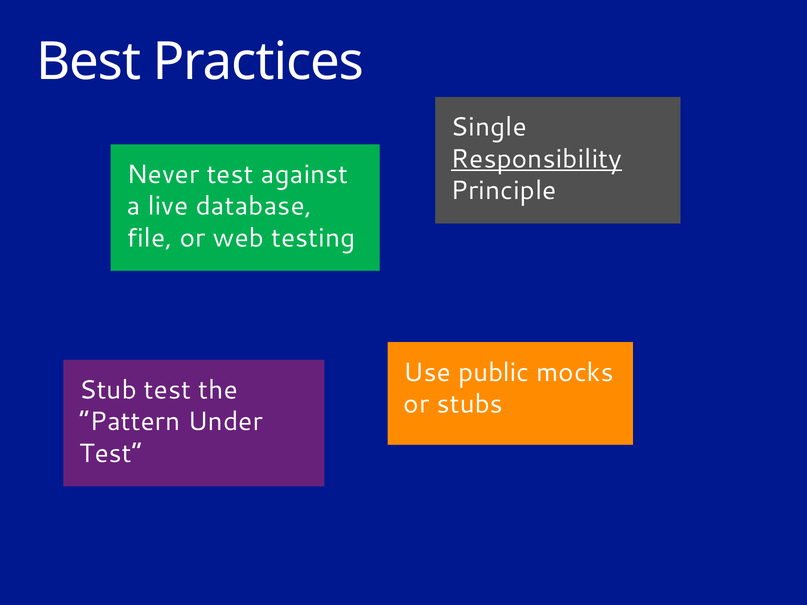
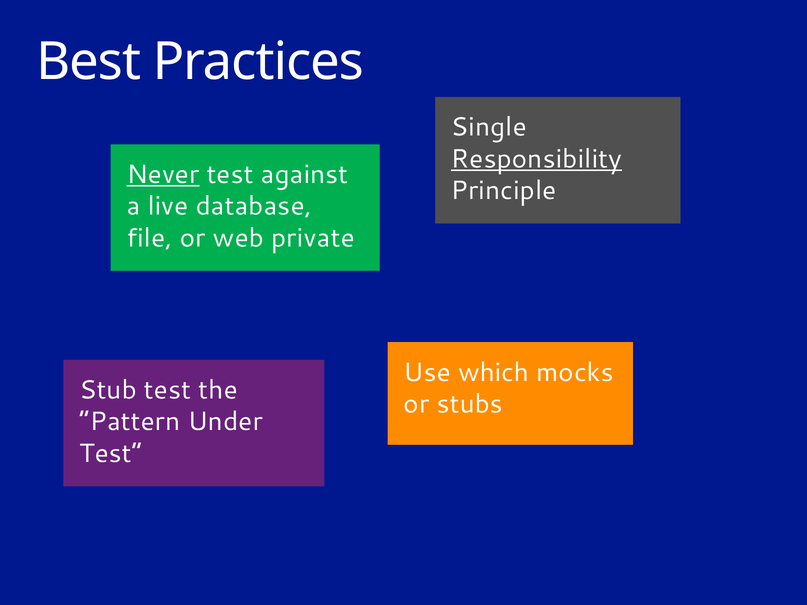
Never underline: none -> present (163, 175)
testing: testing -> private (313, 238)
public: public -> which (494, 372)
